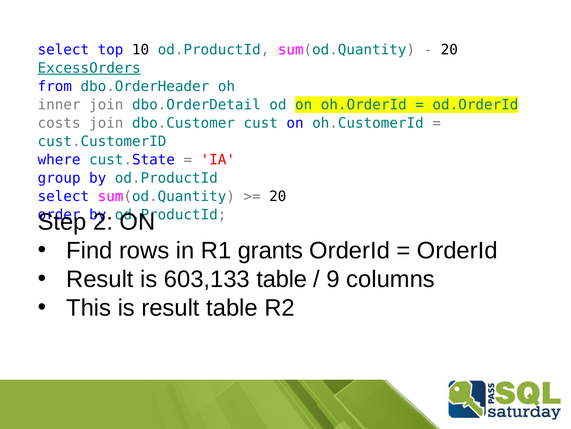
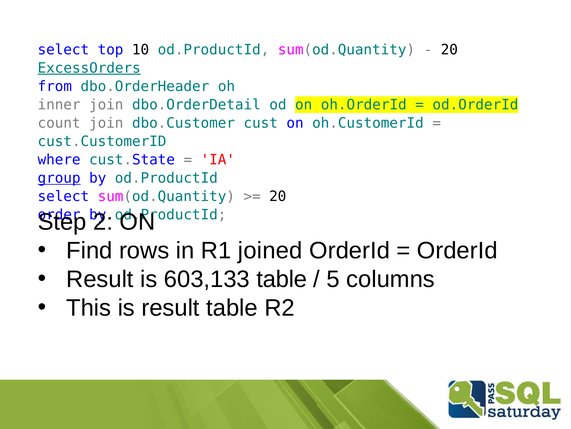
costs: costs -> count (59, 123)
group underline: none -> present (59, 178)
grants: grants -> joined (270, 250)
9: 9 -> 5 (333, 279)
